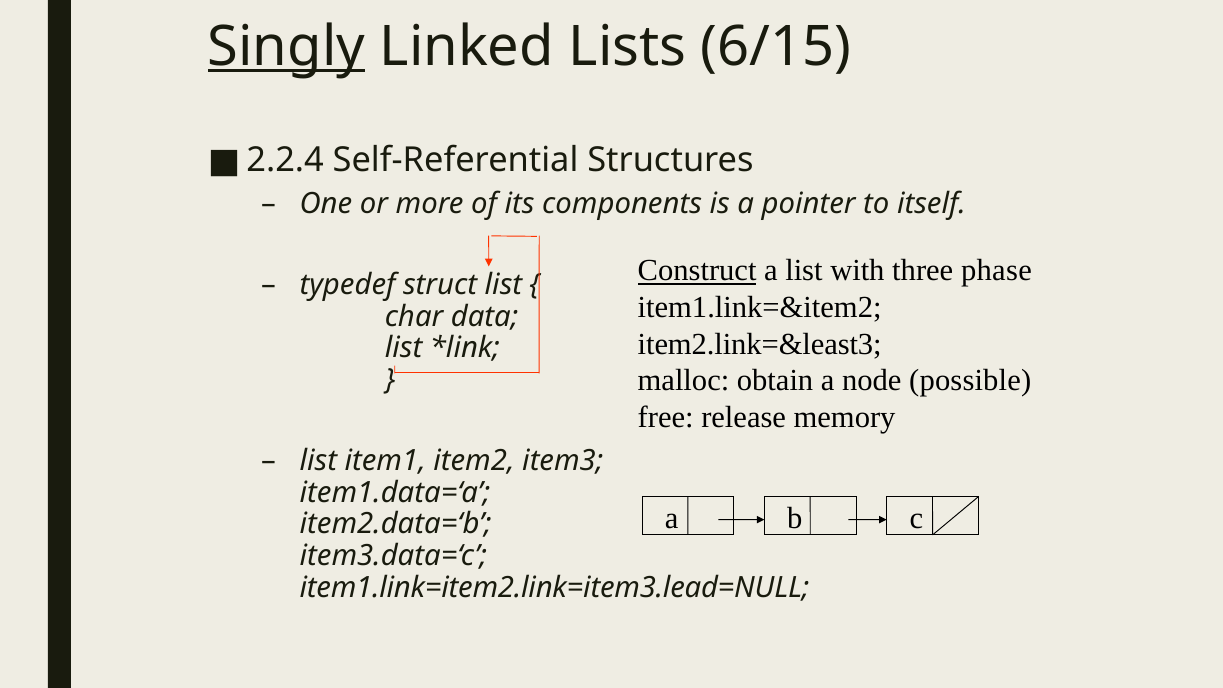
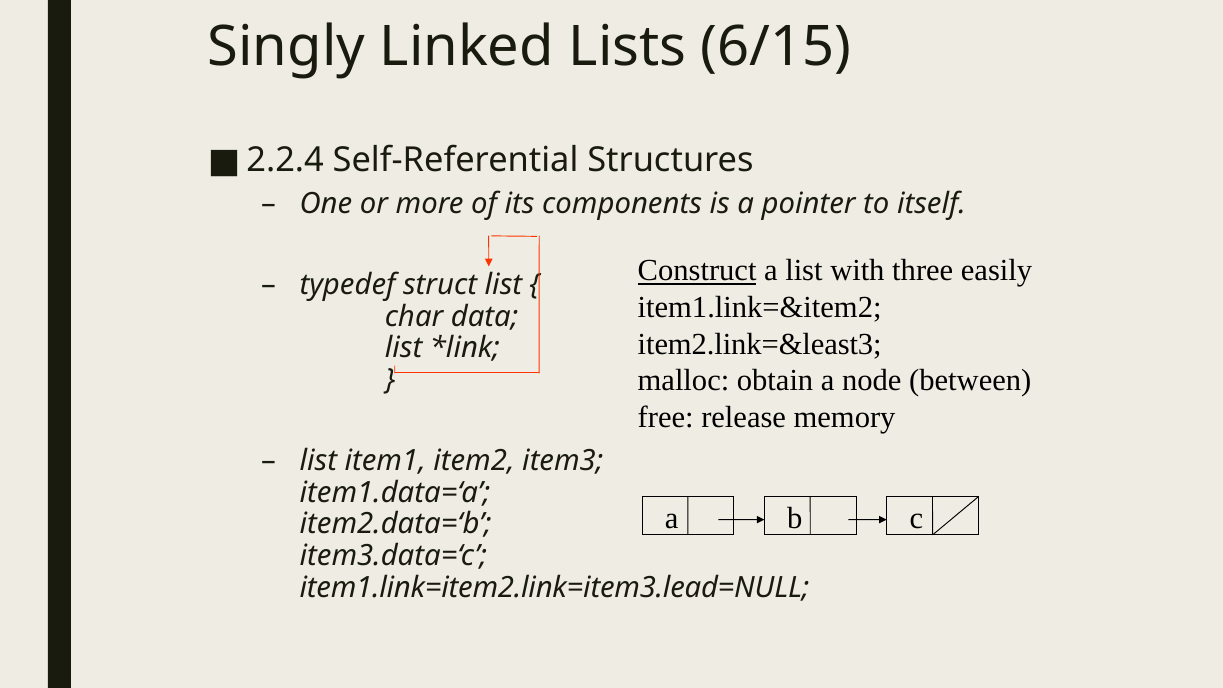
Singly underline: present -> none (286, 47)
phase: phase -> easily (997, 271)
possible: possible -> between (970, 381)
